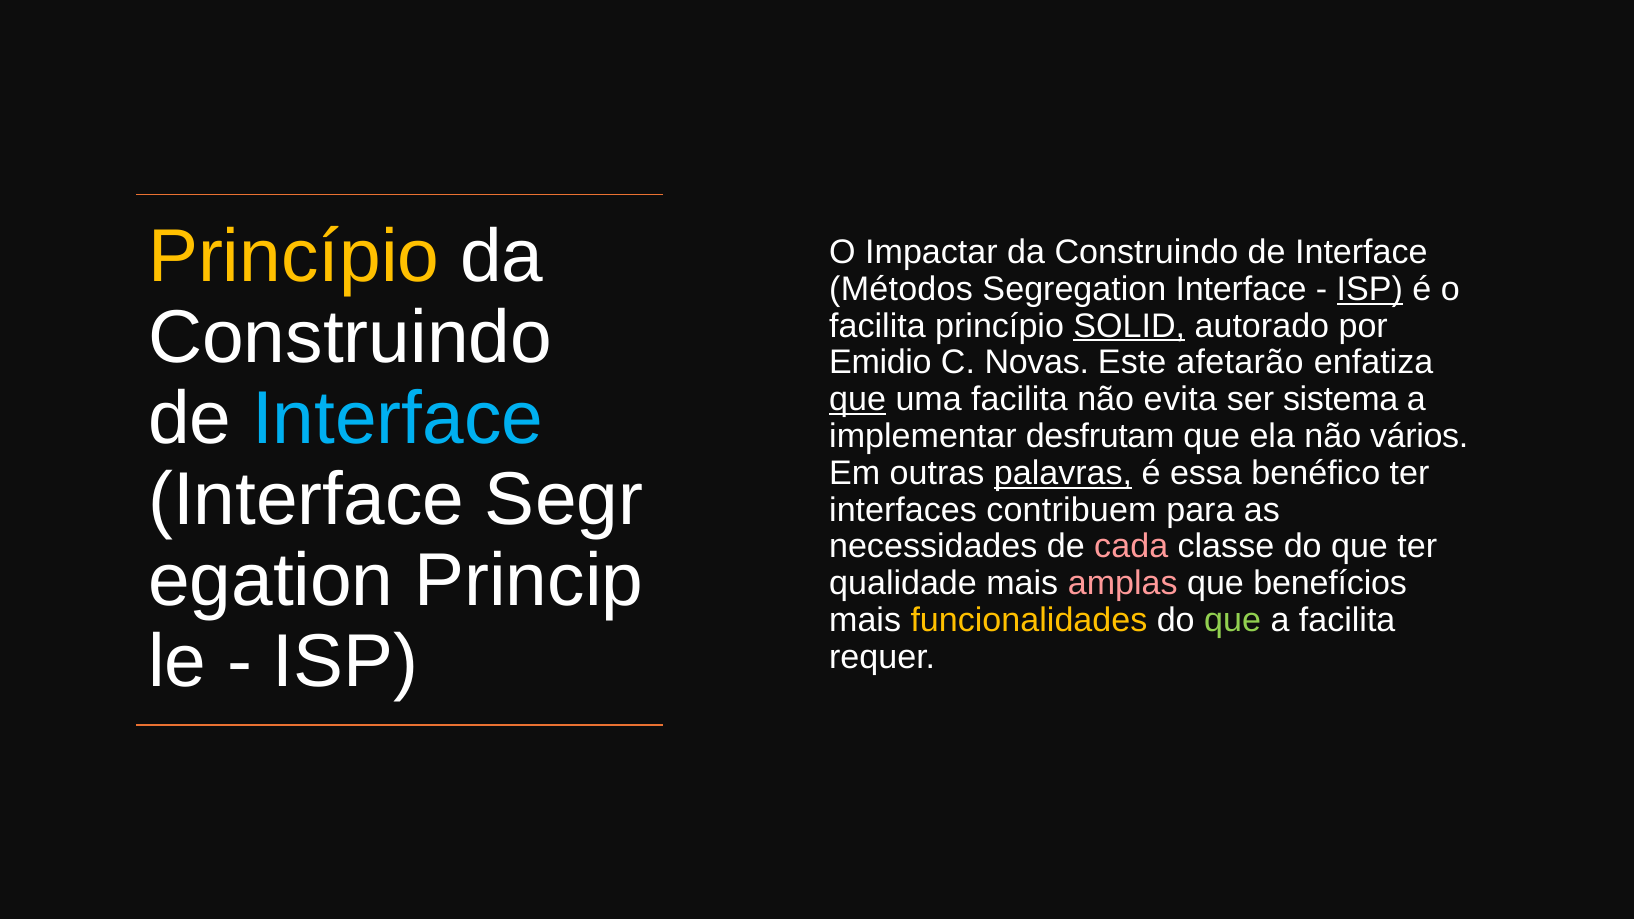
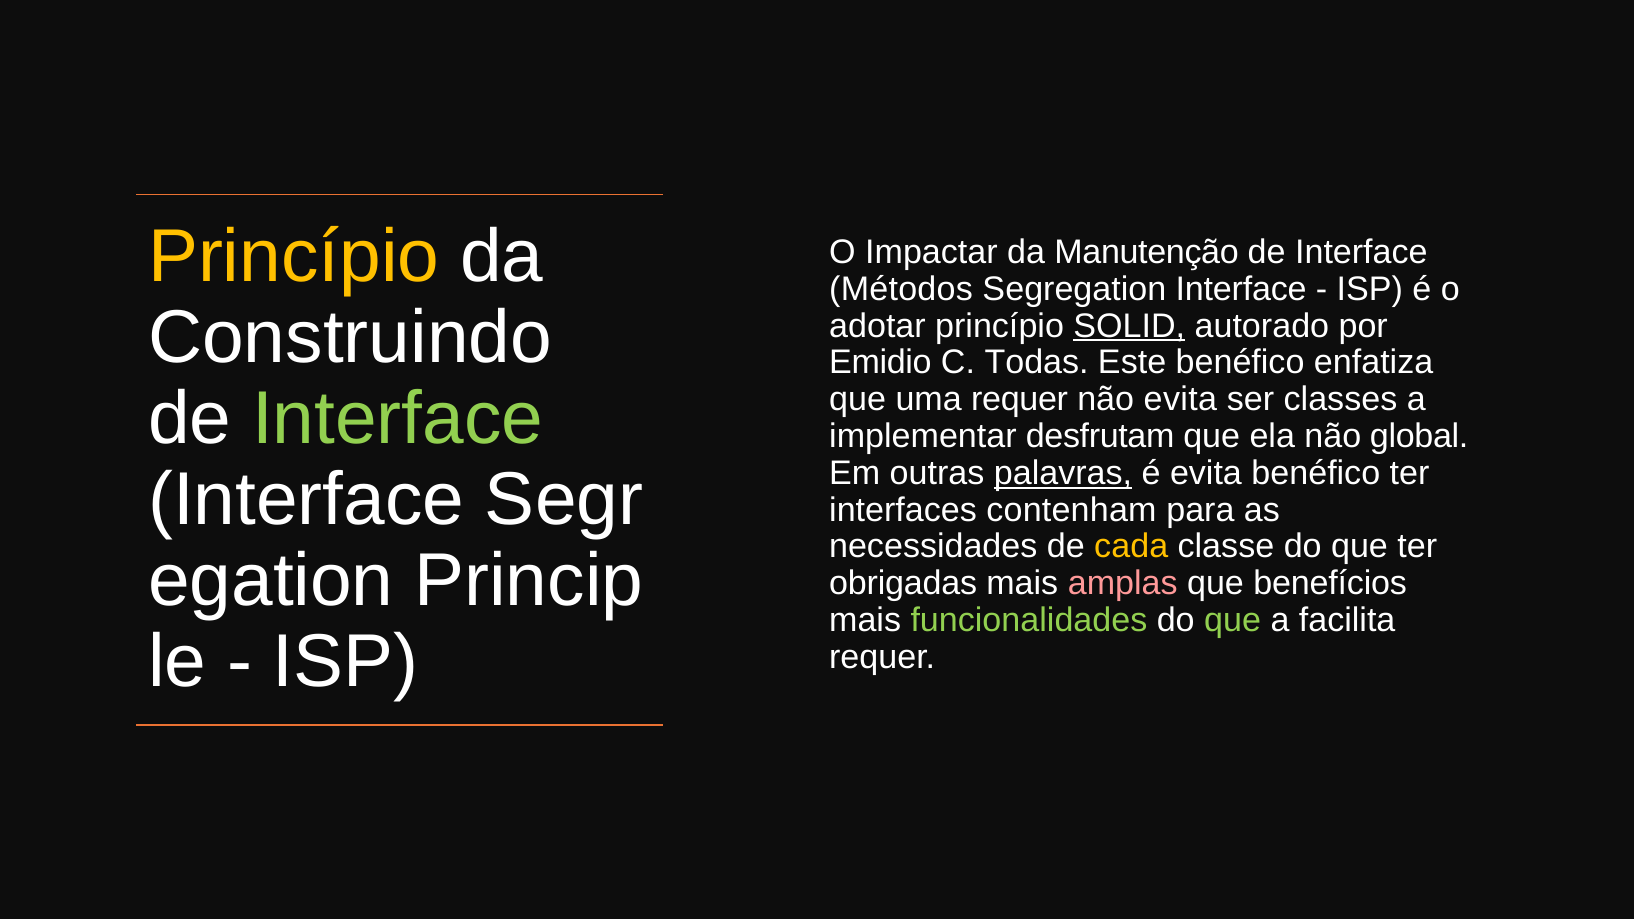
Construindo: Construindo -> Manutenção (1147, 252)
ISP underline: present -> none (1370, 289)
facilita: facilita -> adotar (877, 326)
Novas: Novas -> Todas (1037, 363)
Este afetarão: afetarão -> benéfico (1240, 363)
que underline: present -> none (858, 399)
uma facilita: facilita -> requer (1020, 399)
sistema: sistema -> classes (1340, 399)
Interface colour: light blue -> light green (398, 419)
vários: vários -> global (1419, 436)
é essa: essa -> evita (1206, 473)
contribuem: contribuem -> contenham (1071, 510)
cada colour: pink -> yellow (1131, 547)
qualidade: qualidade -> obrigadas (903, 584)
funcionalidades colour: yellow -> light green (1029, 620)
